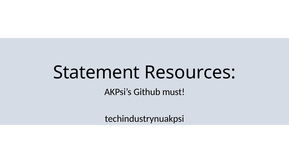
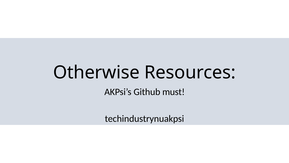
Statement: Statement -> Otherwise (96, 72)
